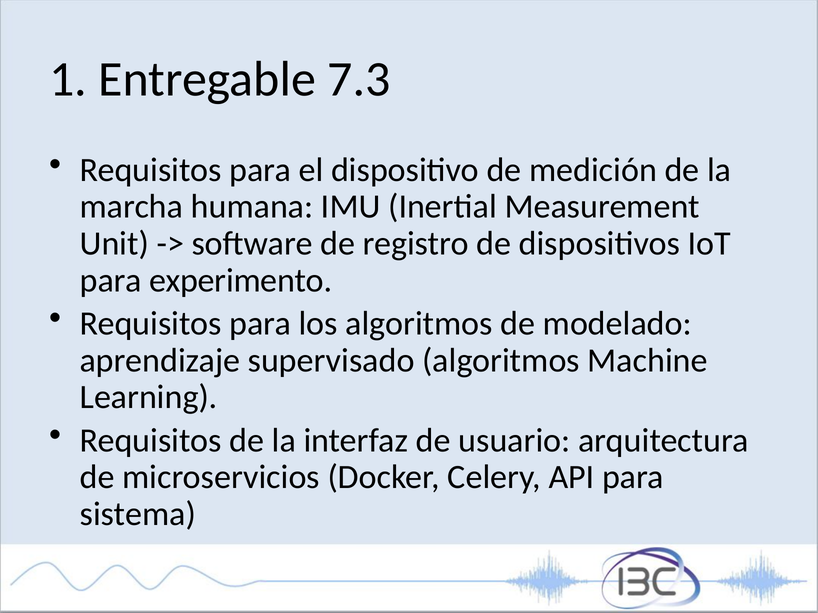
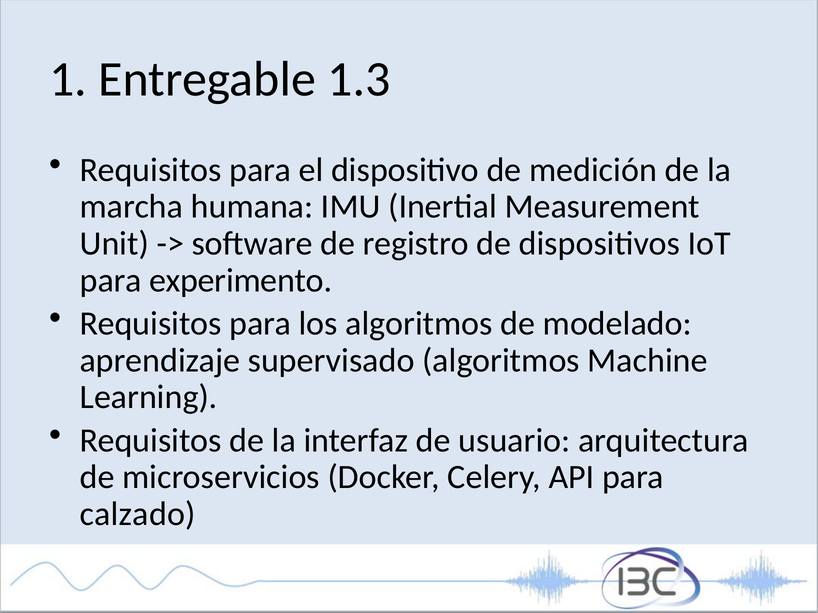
7.3: 7.3 -> 1.3 (359, 79)
sistema: sistema -> calzado (138, 514)
